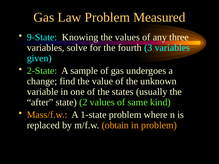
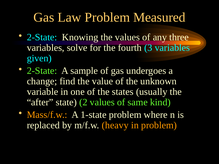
9-State: 9-State -> 2-State (42, 37)
obtain: obtain -> heavy (115, 125)
